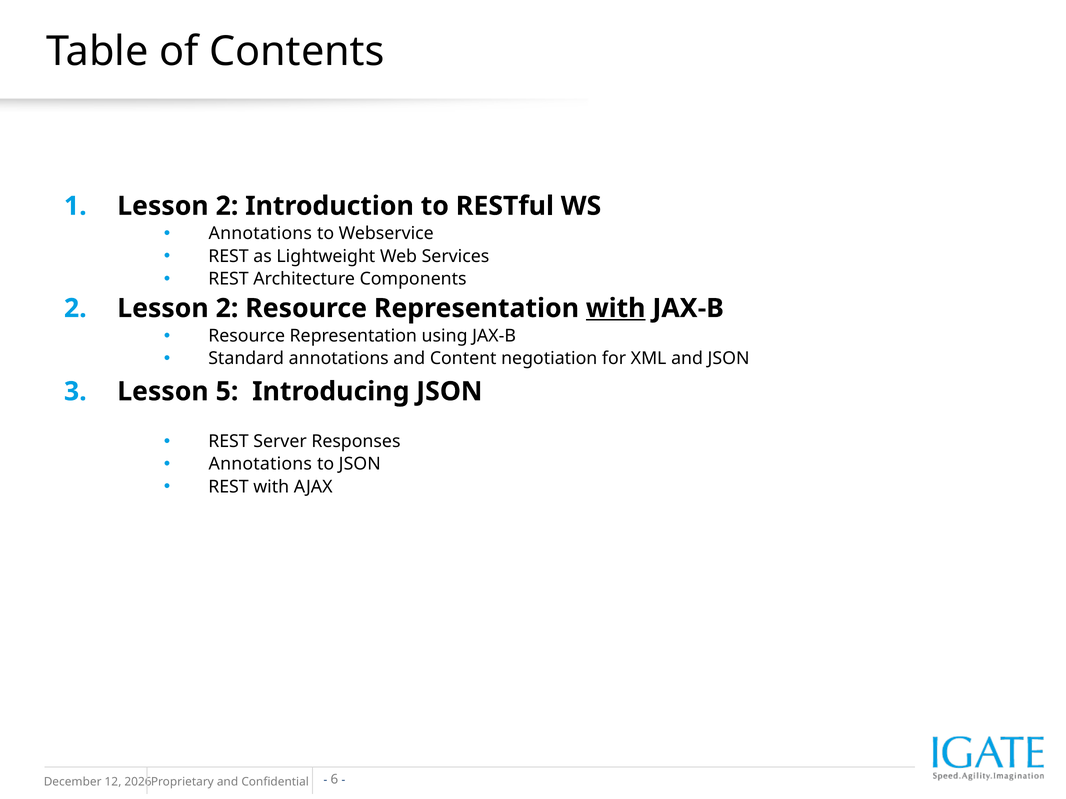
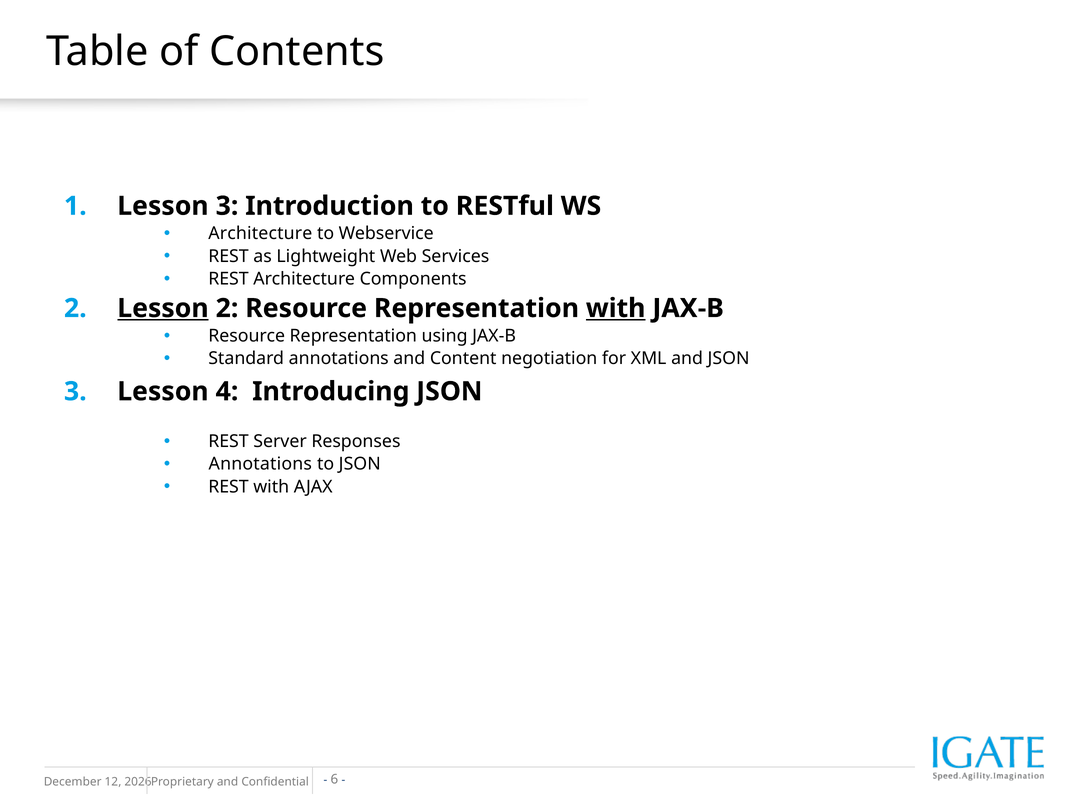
1 Lesson 2: 2 -> 3 (227, 206)
Annotations: Annotations -> Architecture (260, 234)
Lesson underline: none -> present (163, 308)
5: 5 -> 4 (227, 392)
